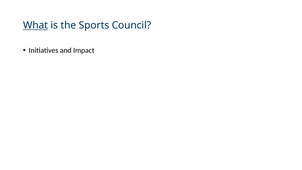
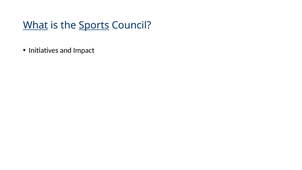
Sports underline: none -> present (94, 25)
